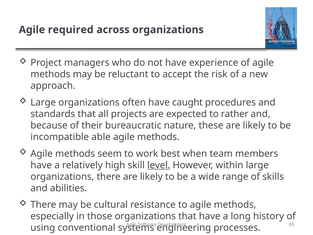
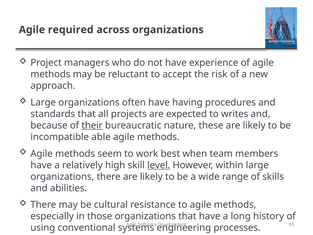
caught: caught -> having (187, 102)
rather: rather -> writes (235, 114)
their underline: none -> present (92, 125)
